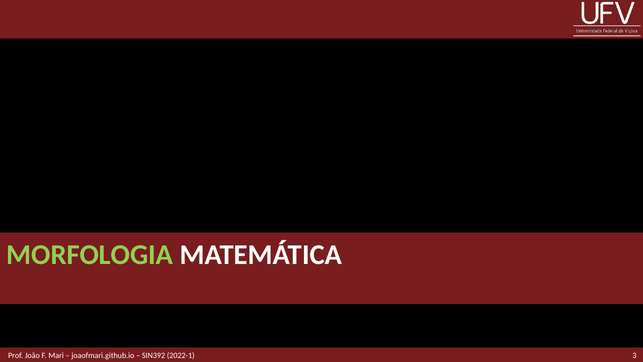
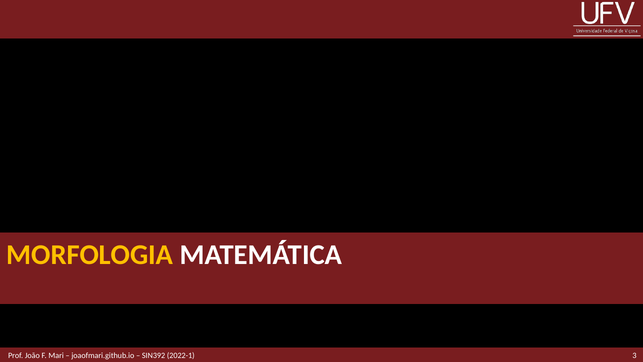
MORFOLOGIA colour: light green -> yellow (90, 255)
